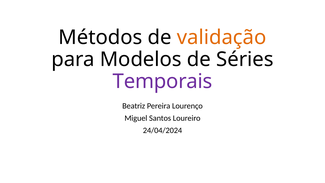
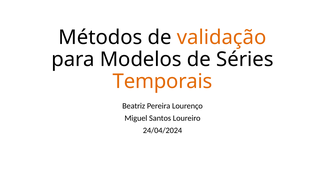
Temporais colour: purple -> orange (163, 81)
